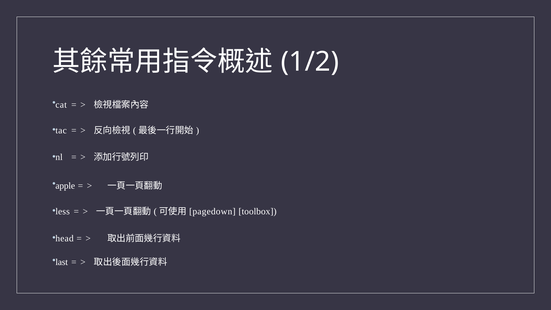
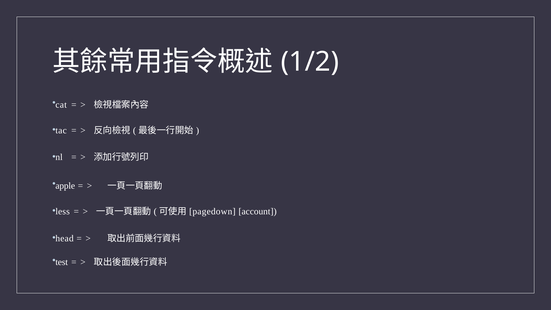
toolbox: toolbox -> account (258, 211)
last: last -> test (62, 262)
